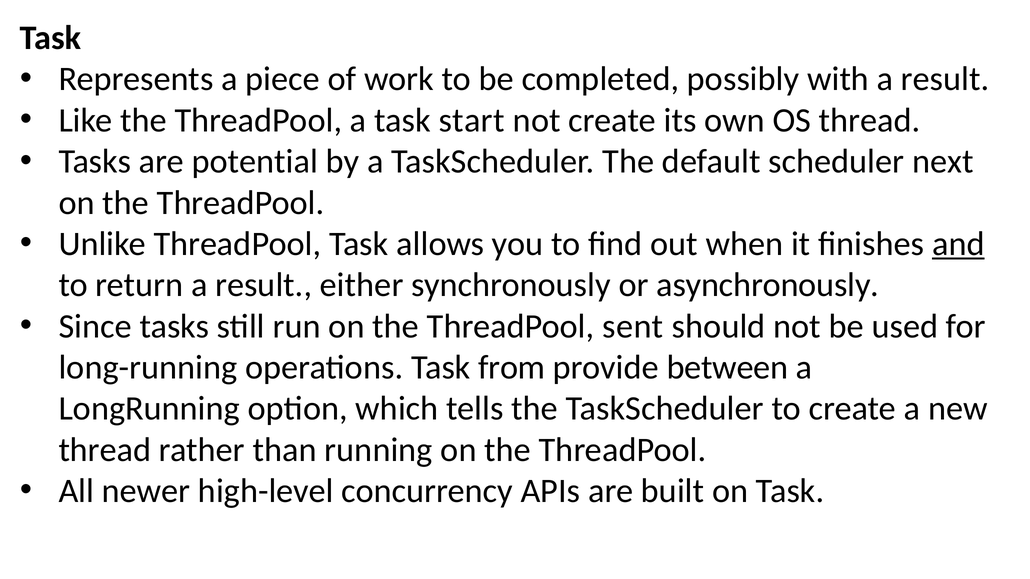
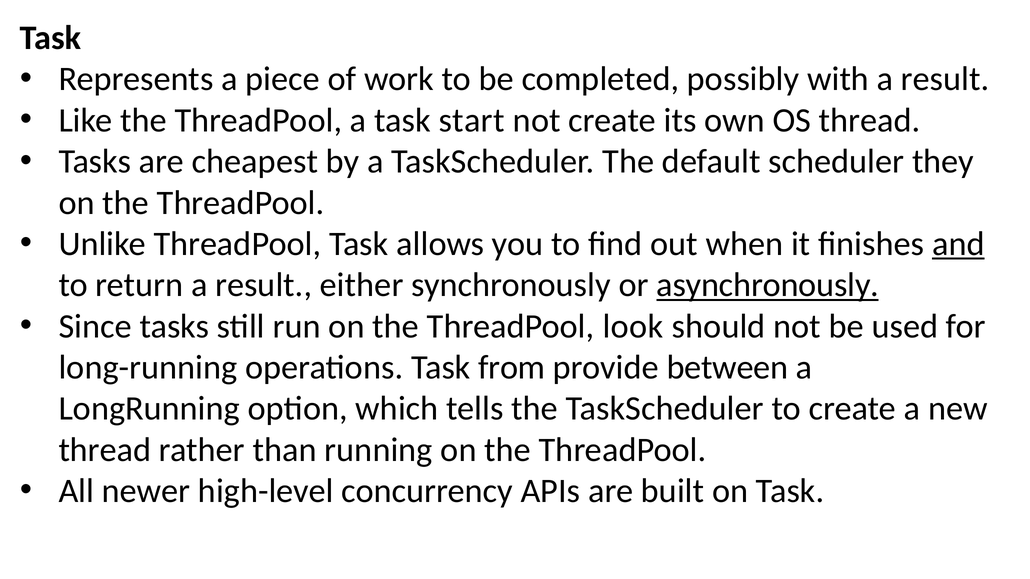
potential: potential -> cheapest (255, 162)
next: next -> they (943, 162)
asynchronously underline: none -> present (768, 285)
sent: sent -> look (633, 326)
